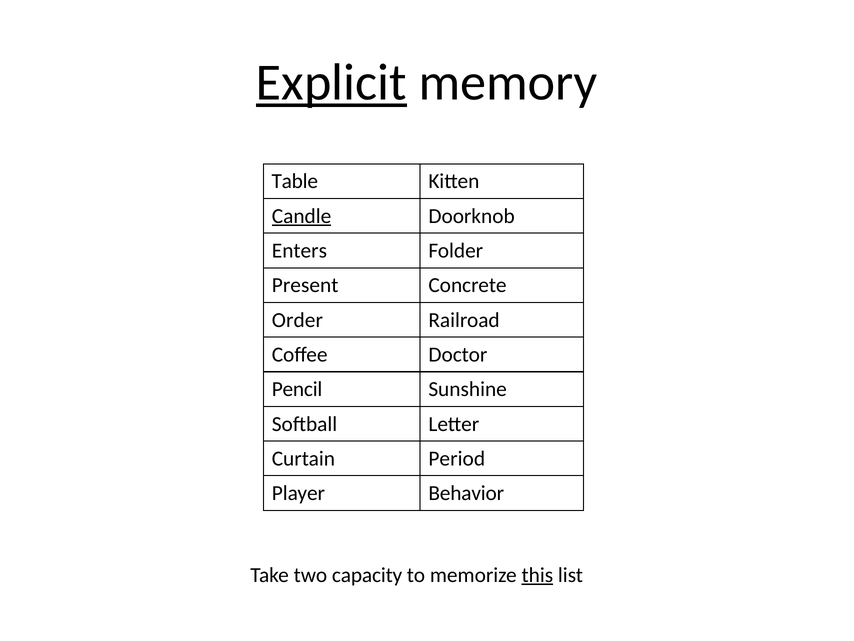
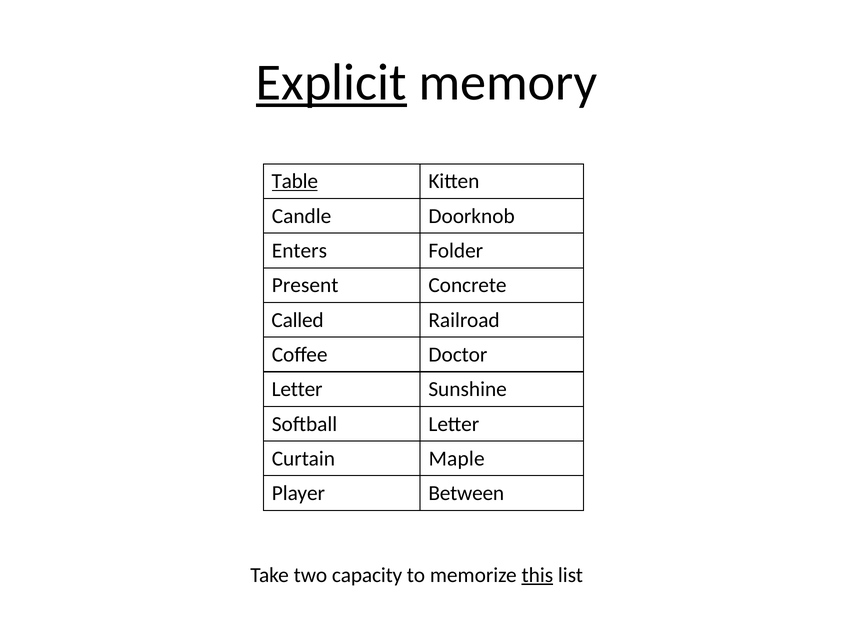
Table underline: none -> present (295, 181)
Candle underline: present -> none (302, 216)
Order: Order -> Called (298, 320)
Pencil: Pencil -> Letter (297, 389)
Period: Period -> Maple (457, 458)
Behavior: Behavior -> Between (466, 493)
